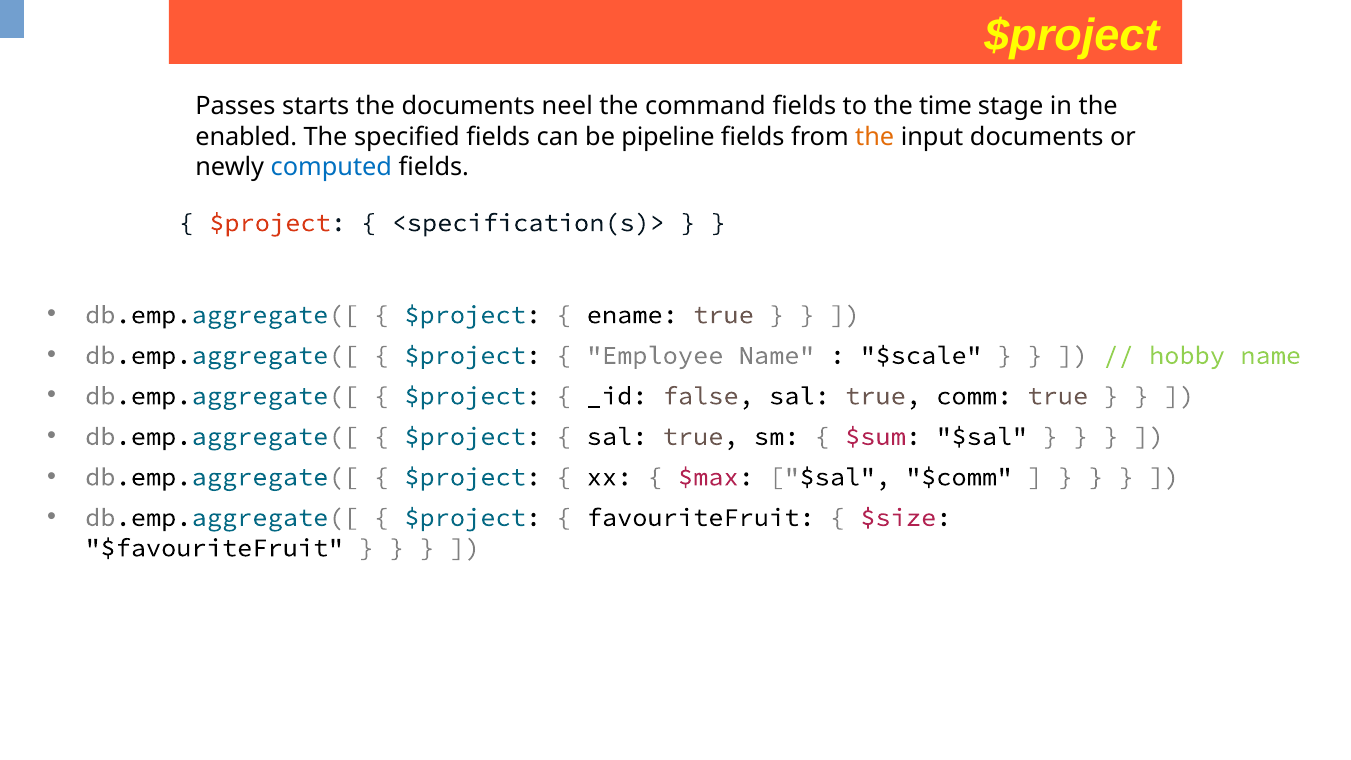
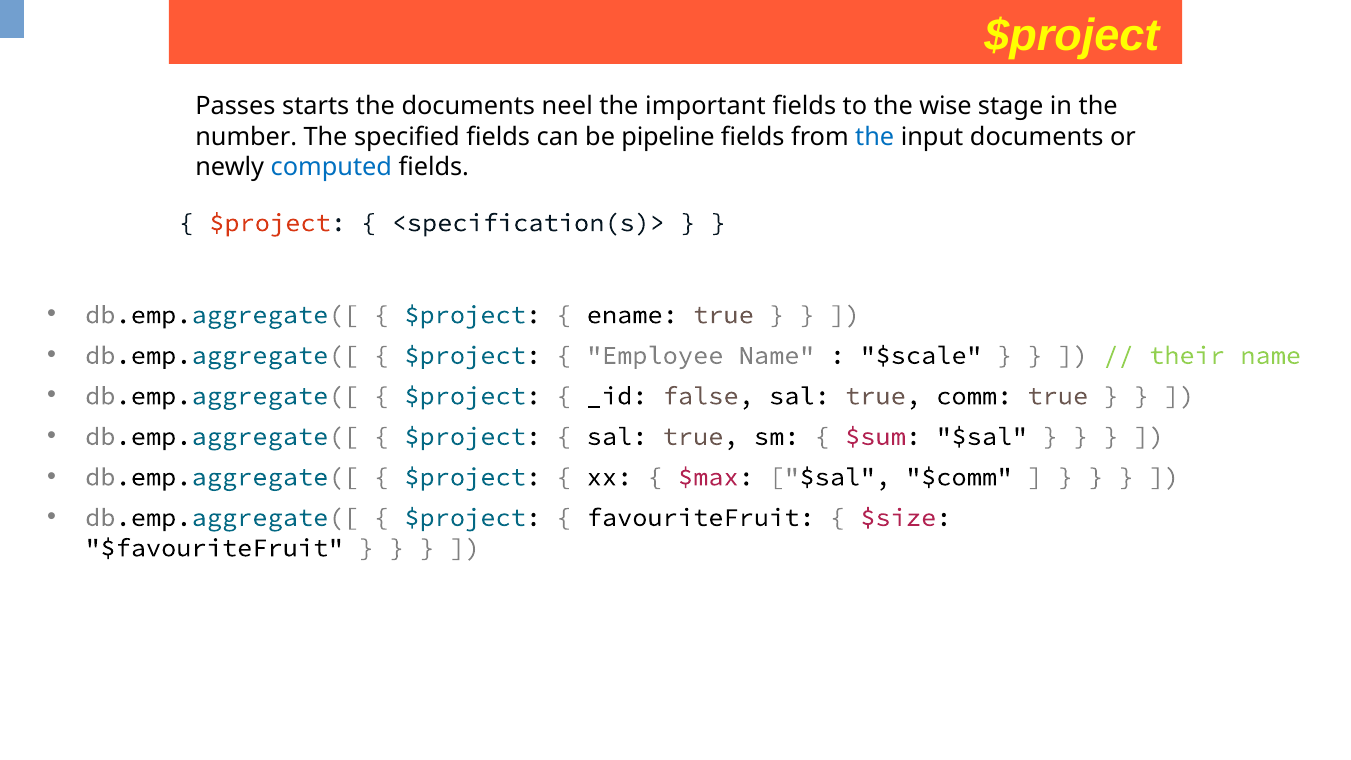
command: command -> important (705, 106)
time: time -> wise (945, 106)
enabled: enabled -> number (246, 137)
the colour: orange -> blue (875, 137)
hobby: hobby -> their (1187, 355)
